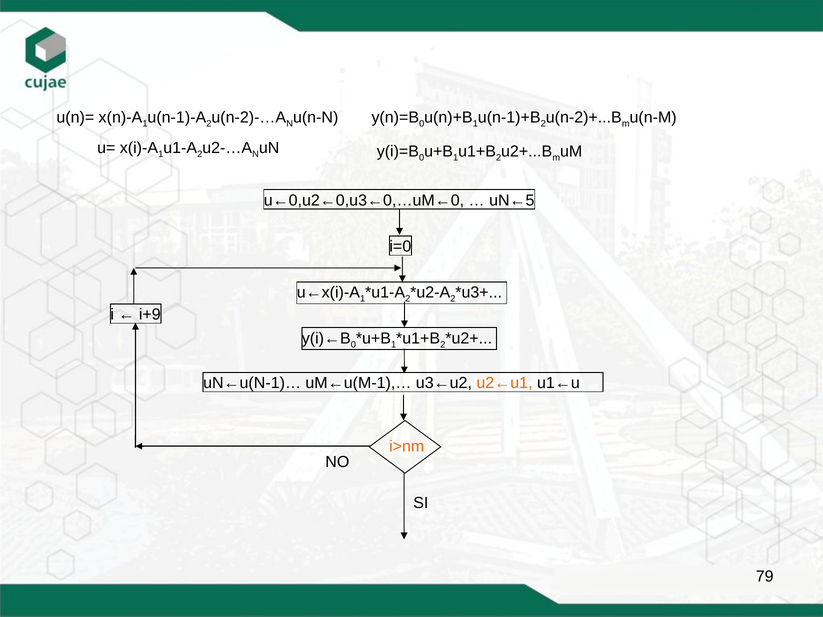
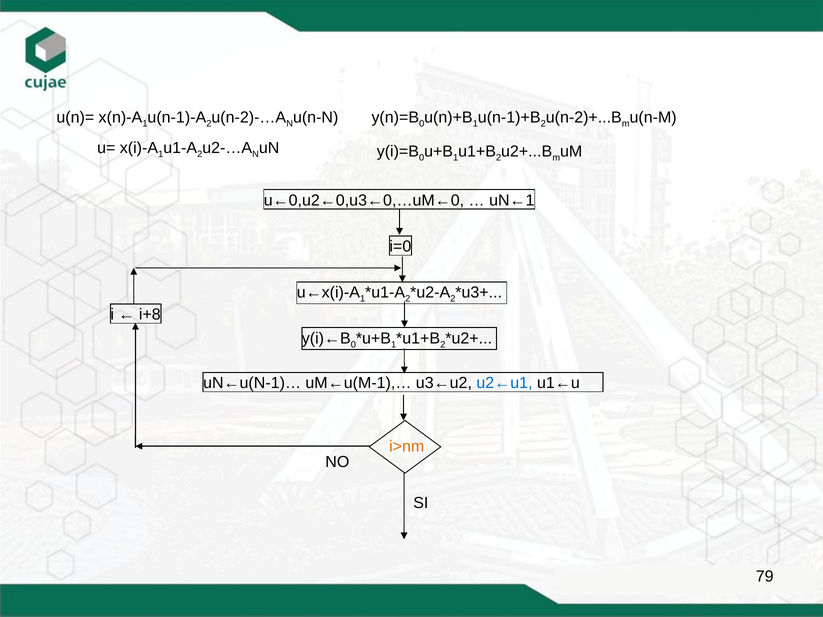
uN←5: uN←5 -> uN←1 (512, 200)
i+9: i+9 -> i+8 (150, 315)
u2←u1 colour: orange -> blue (505, 383)
